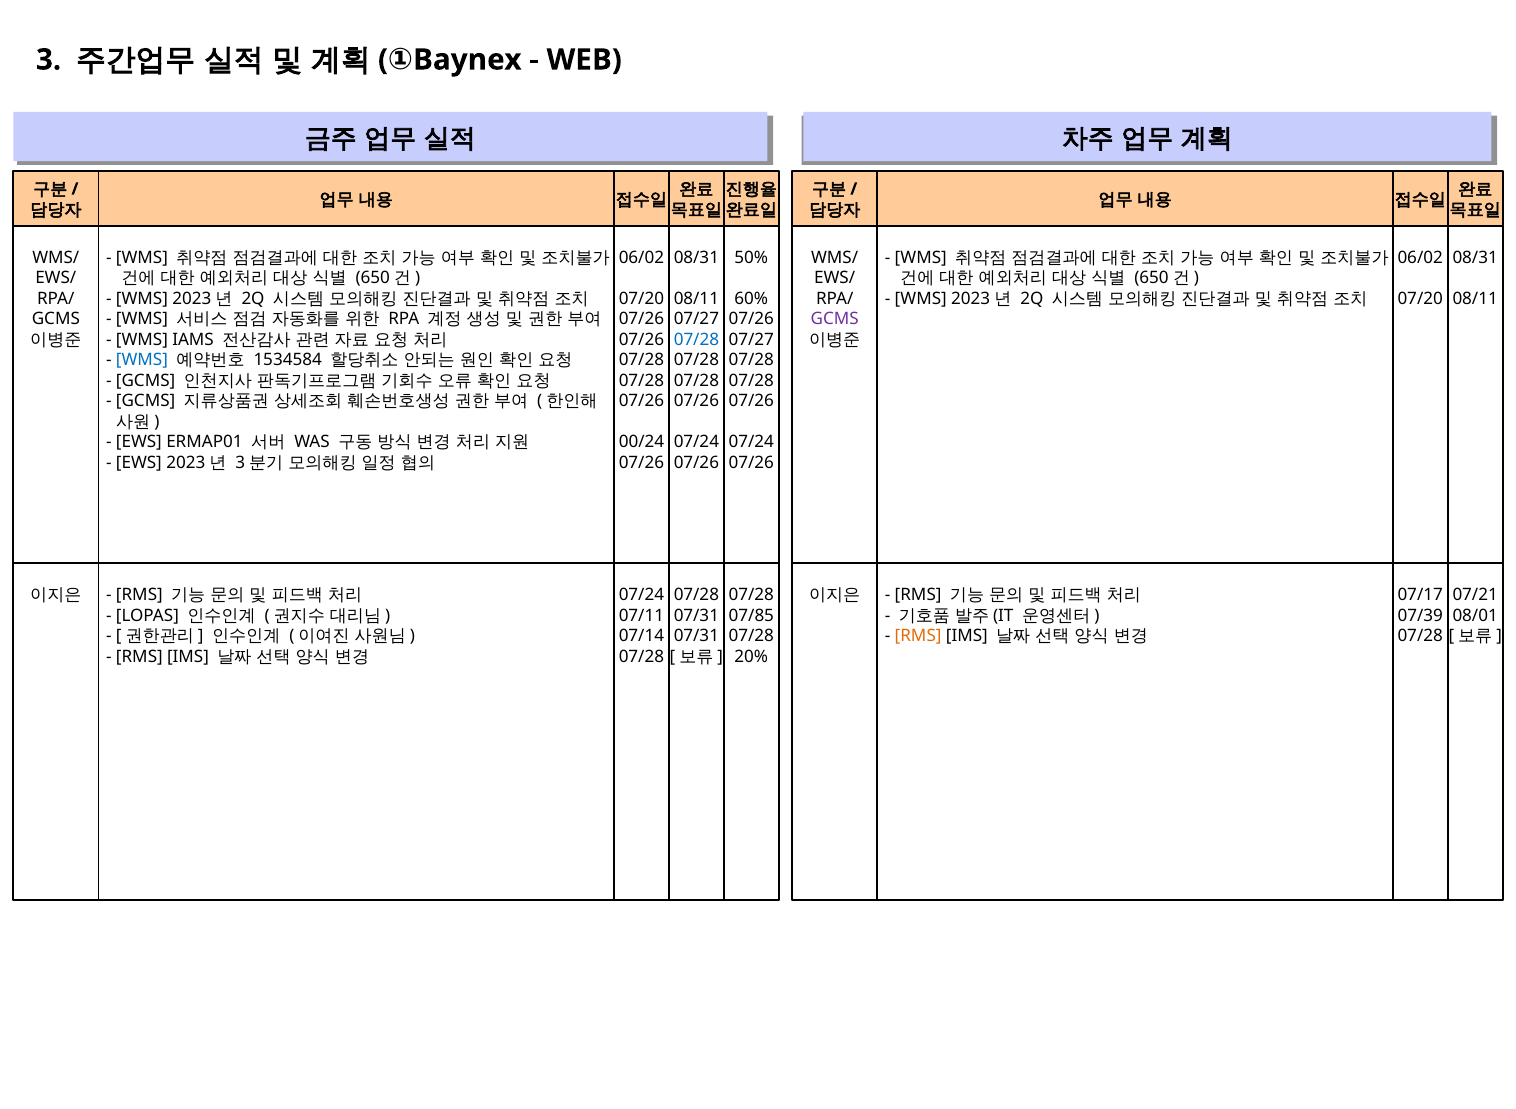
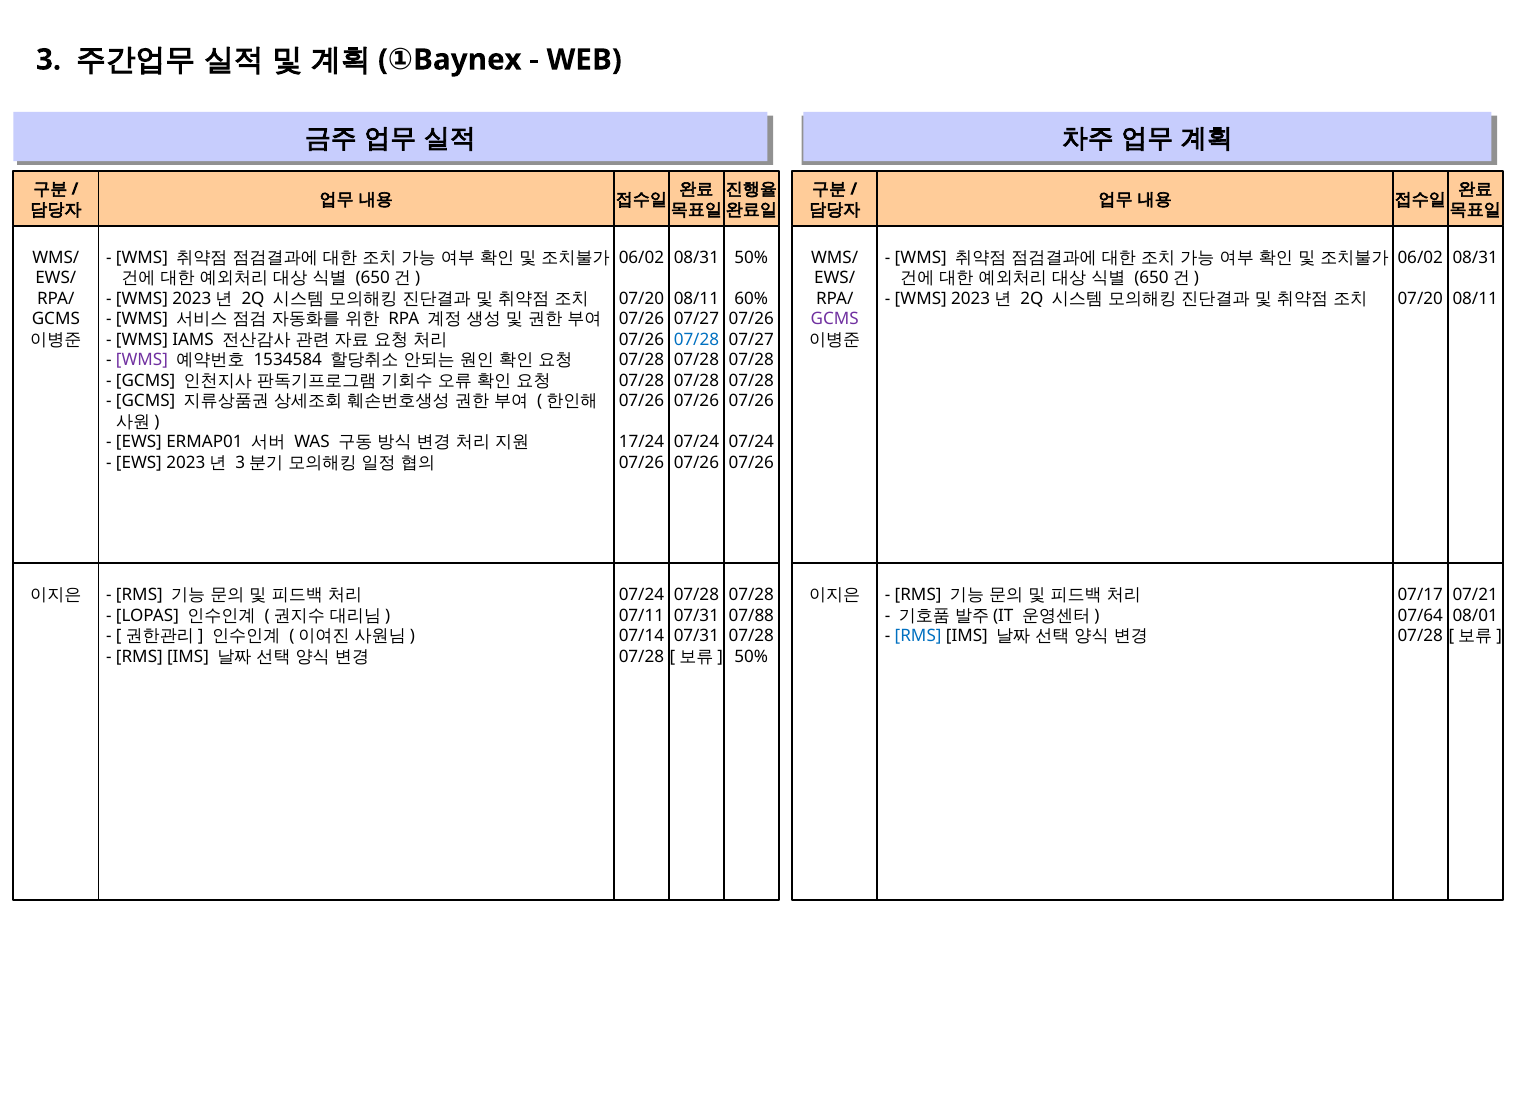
WMS colour: blue -> purple (142, 360)
00/24: 00/24 -> 17/24 (641, 442)
07/85: 07/85 -> 07/88 (751, 615)
07/39: 07/39 -> 07/64 (1420, 615)
RMS colour: orange -> blue (918, 636)
20%: 20% -> 50% (751, 656)
